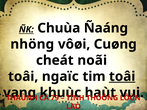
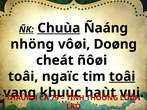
Chuùa underline: none -> present (59, 28)
Cuøng: Cuøng -> Doøng (115, 44)
noãi: noãi -> ñôøi (92, 60)
